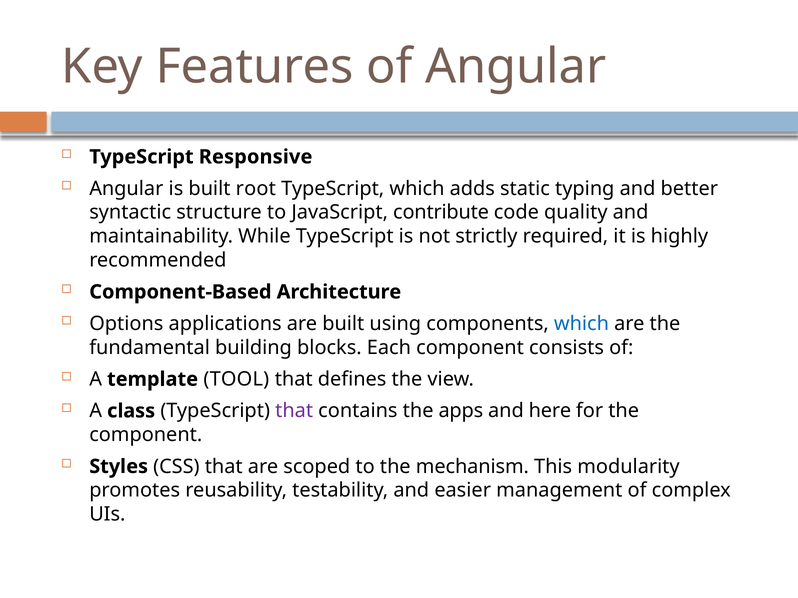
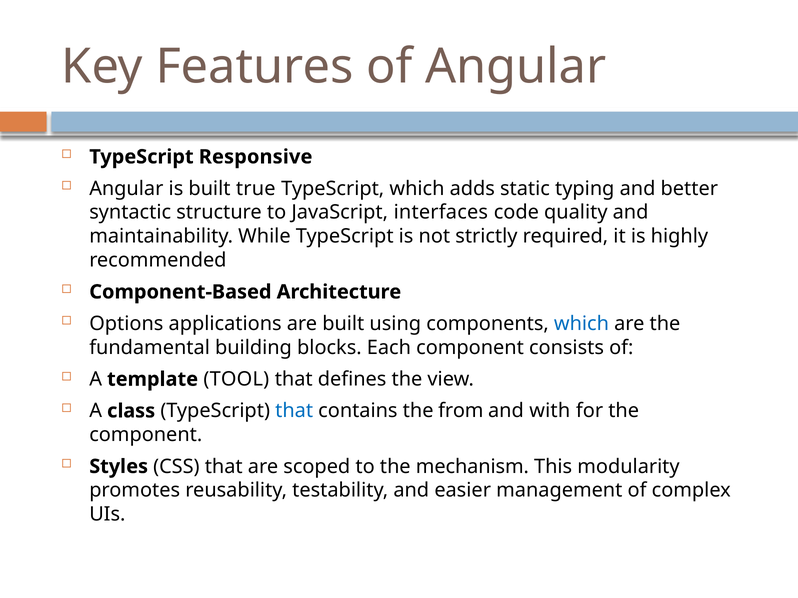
root: root -> true (256, 189)
contribute: contribute -> interfaces (441, 213)
that colour: purple -> blue (294, 411)
apps: apps -> from (461, 411)
here: here -> with (550, 411)
